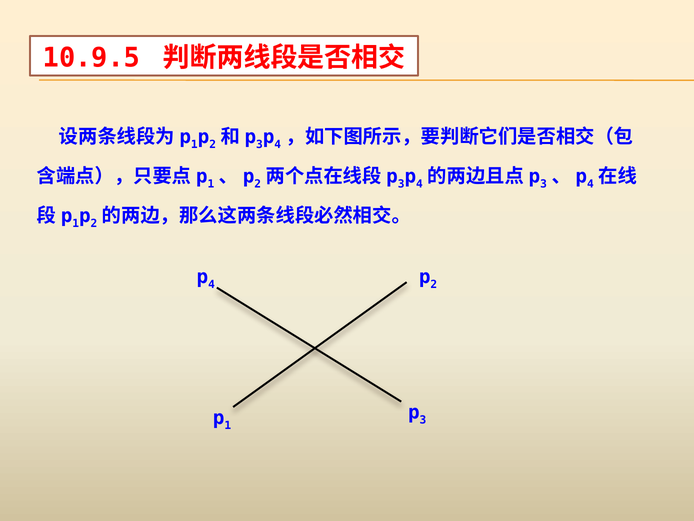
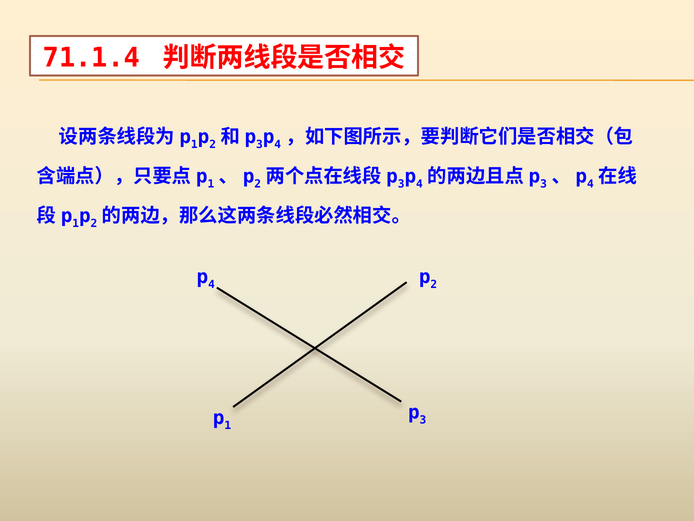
10.9.5: 10.9.5 -> 71.1.4 (91, 58)
